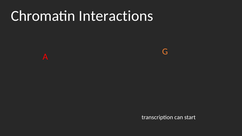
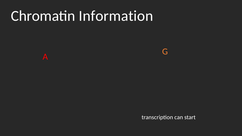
Interactions: Interactions -> Information (116, 16)
